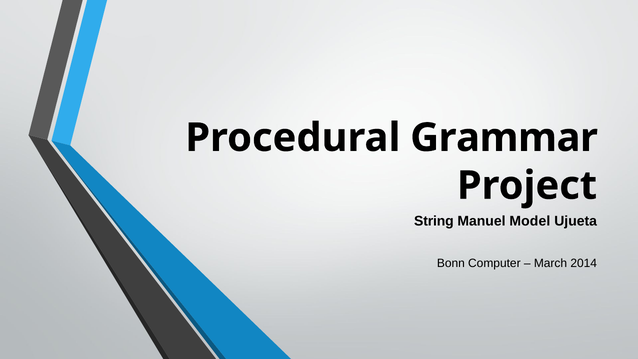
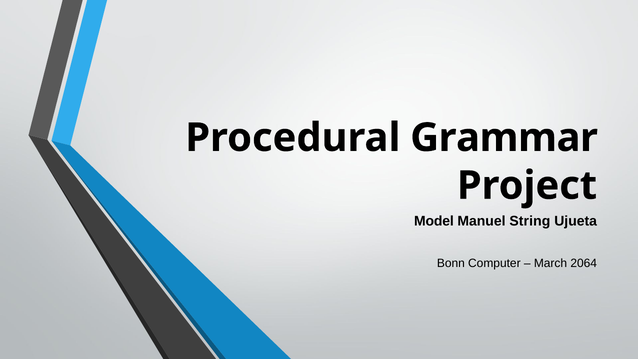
String: String -> Model (434, 221)
Model: Model -> String (530, 221)
2014: 2014 -> 2064 (584, 263)
